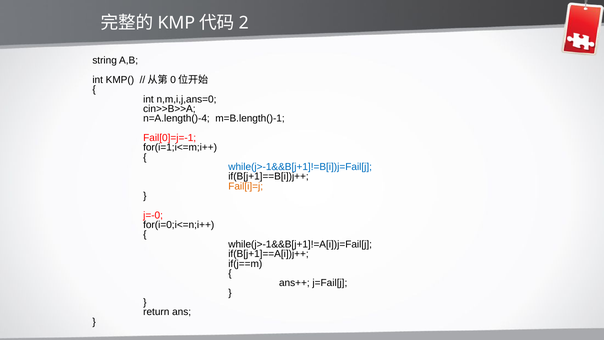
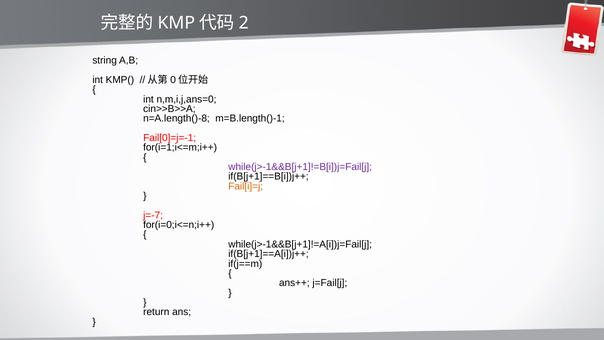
n=A.length()-4: n=A.length()-4 -> n=A.length()-8 (176, 118)
while(j>-1&&B[j+1]!=B[i])j=Fail[j colour: blue -> purple (300, 167)
j=-0: j=-0 -> j=-7 (153, 215)
